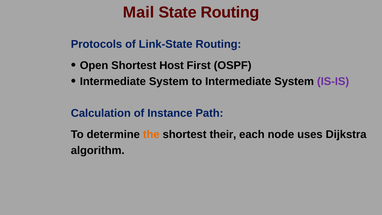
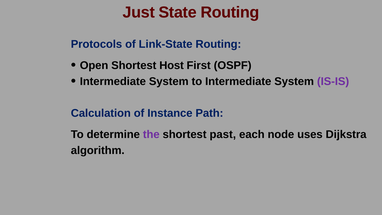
Mail: Mail -> Just (139, 12)
the colour: orange -> purple (151, 134)
their: their -> past (223, 134)
